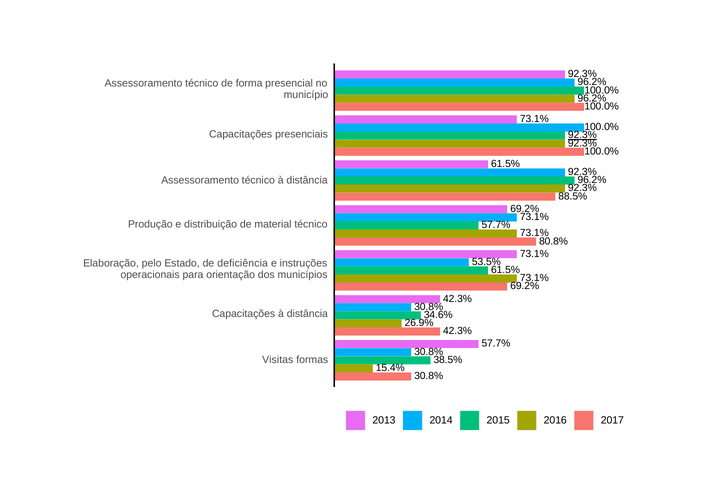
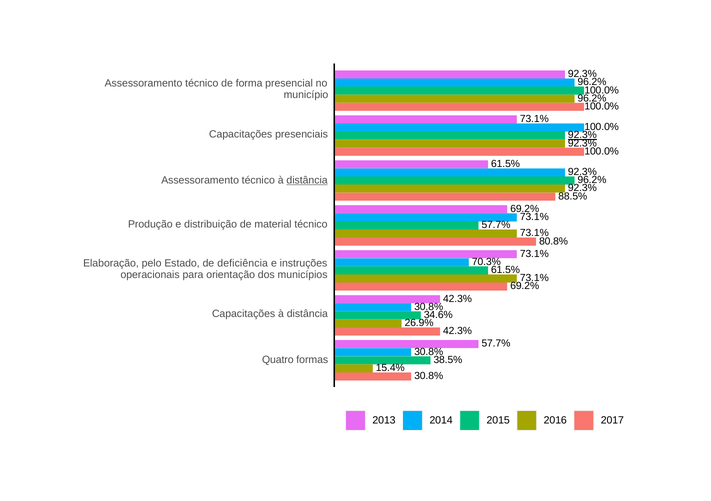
distância underline: none -> present (307, 180)
53.5%: 53.5% -> 70.3% (486, 262)
Visitas: Visitas -> Quatro (278, 360)
